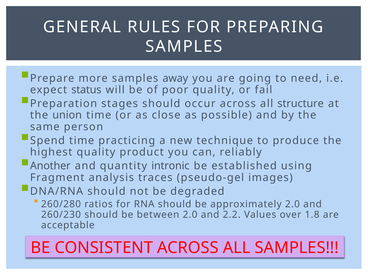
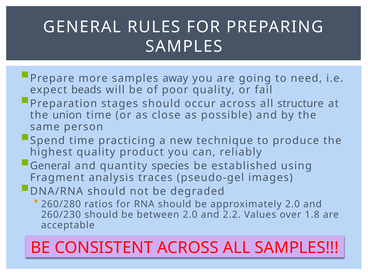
status: status -> beads (86, 90)
Another: Another -> General (50, 166)
intronic: intronic -> species (170, 166)
